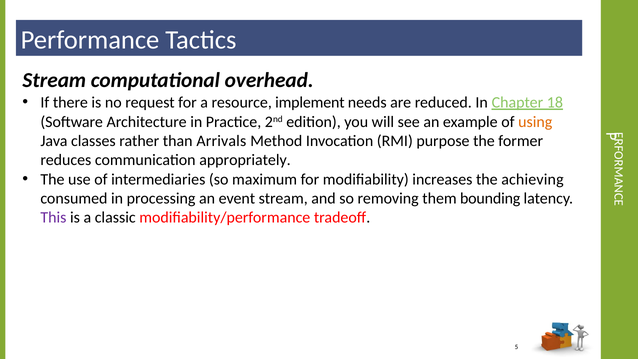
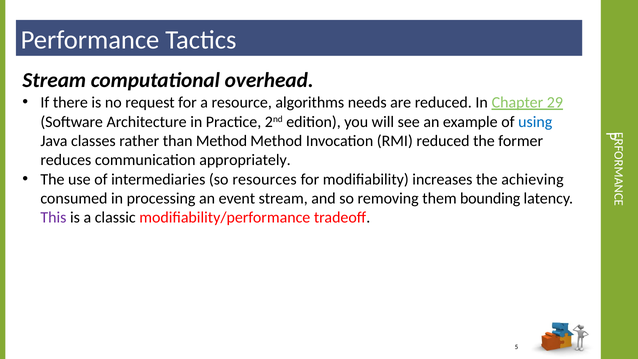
implement: implement -> algorithms (310, 102)
18: 18 -> 29 (555, 102)
using colour: orange -> blue (535, 122)
than Arrivals: Arrivals -> Method (222, 141)
RMI purpose: purpose -> reduced (443, 141)
maximum: maximum -> resources (265, 179)
